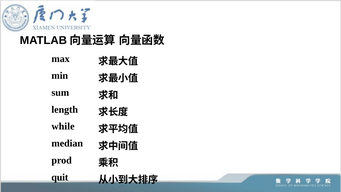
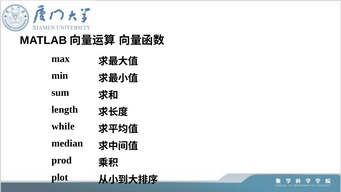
quit: quit -> plot (60, 177)
